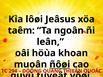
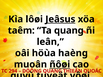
Jeâsus underline: none -> present (60, 19)
Ta ngoân: ngoân -> quang (69, 31)
khoan: khoan -> haèng (73, 53)
